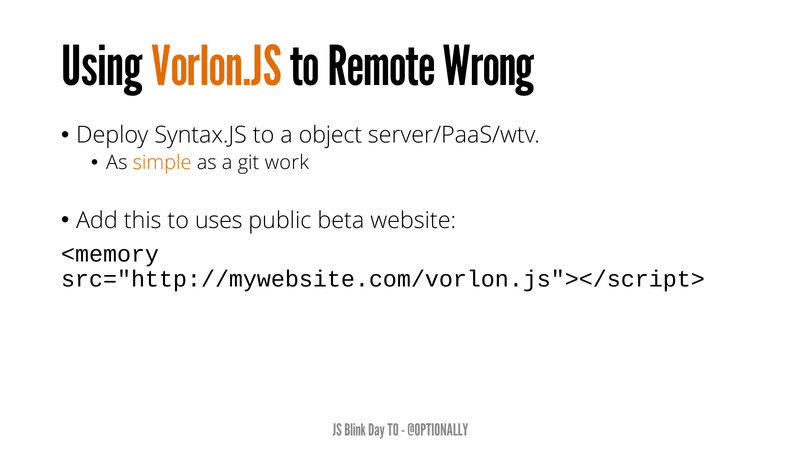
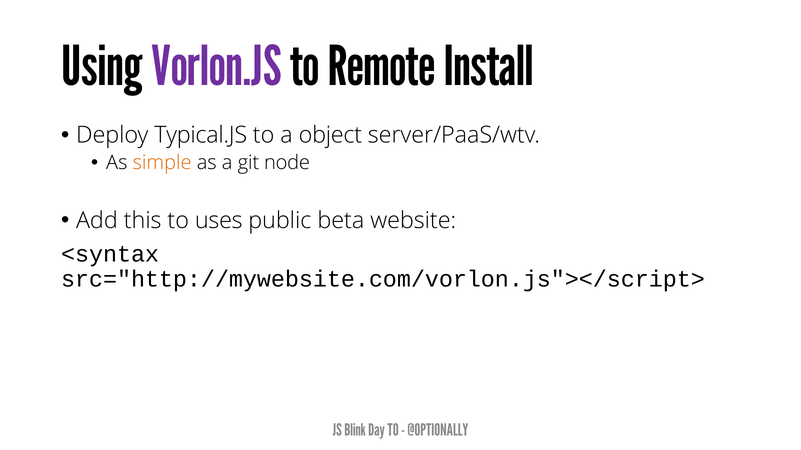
Vorlon.JS colour: orange -> purple (216, 67)
Wrong: Wrong -> Install (489, 67)
Syntax.JS: Syntax.JS -> Typical.JS (201, 135)
work: work -> node (287, 163)
<memory: <memory -> <syntax (110, 254)
